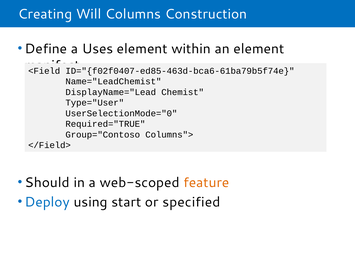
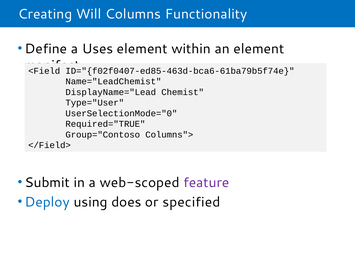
Construction: Construction -> Functionality (206, 14)
Should: Should -> Submit (47, 183)
feature colour: orange -> purple (206, 183)
start: start -> does (126, 202)
